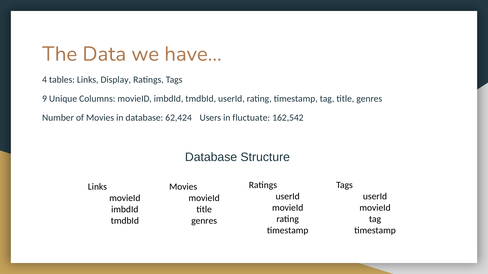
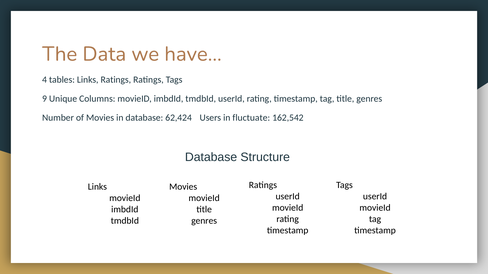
Links Display: Display -> Ratings (116, 80)
